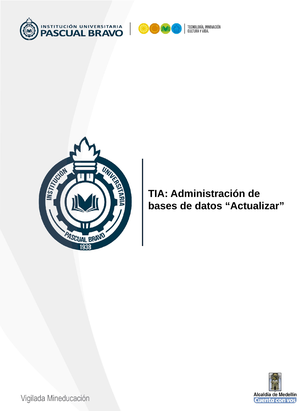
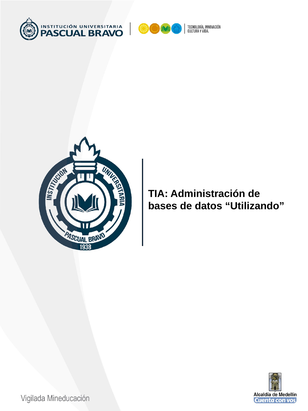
Actualizar: Actualizar -> Utilizando (255, 206)
